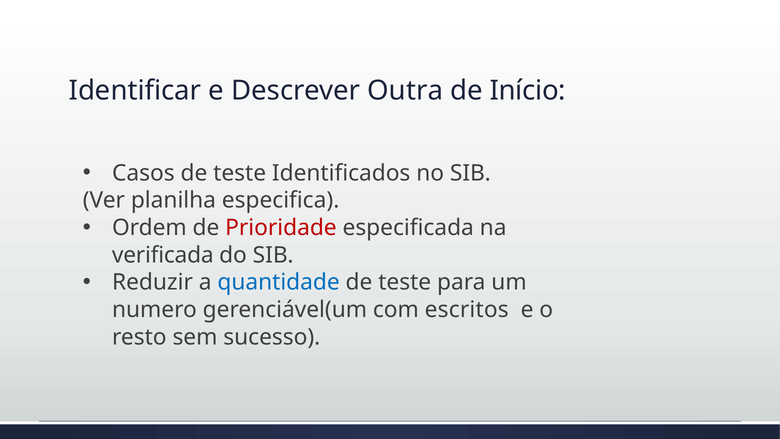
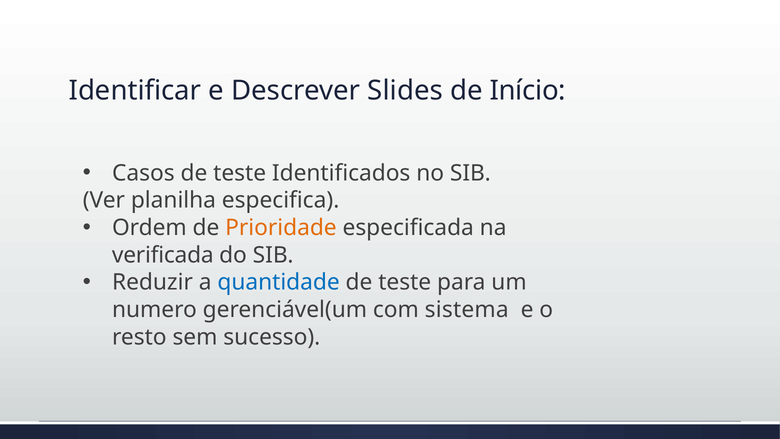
Outra: Outra -> Slides (405, 91)
Prioridade colour: red -> orange (281, 228)
escritos: escritos -> sistema (467, 310)
